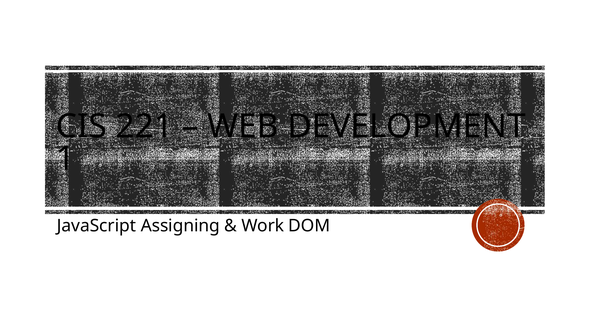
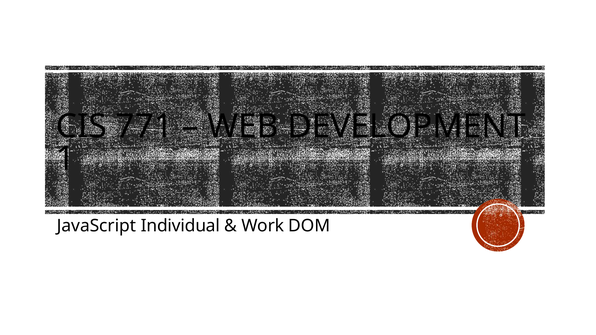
221: 221 -> 771 (144, 127)
Assigning: Assigning -> Individual (180, 226)
